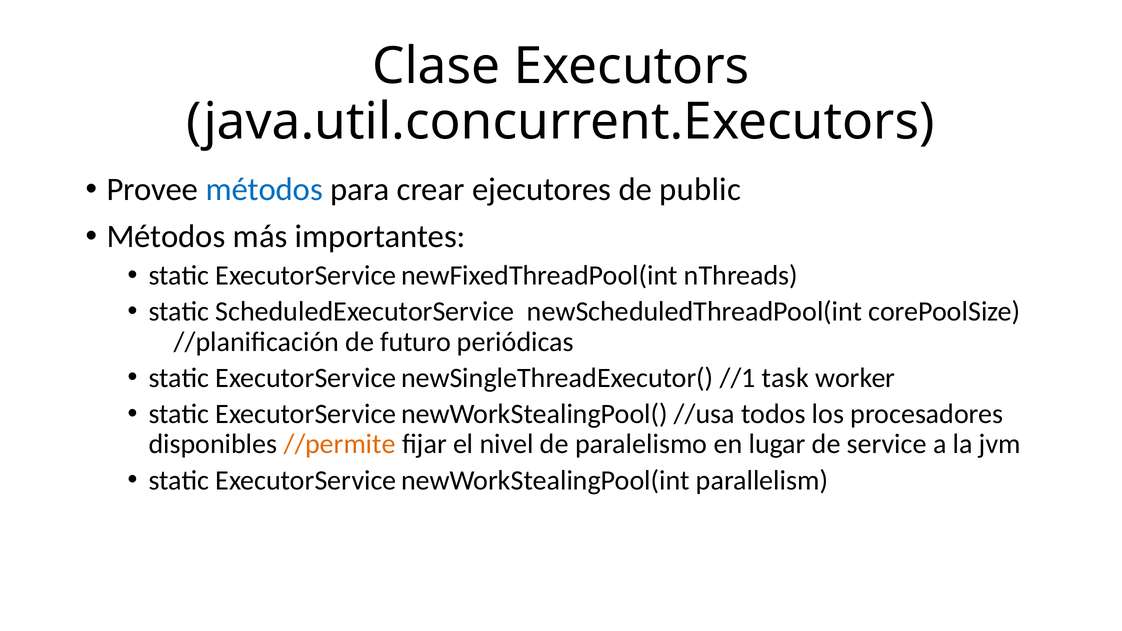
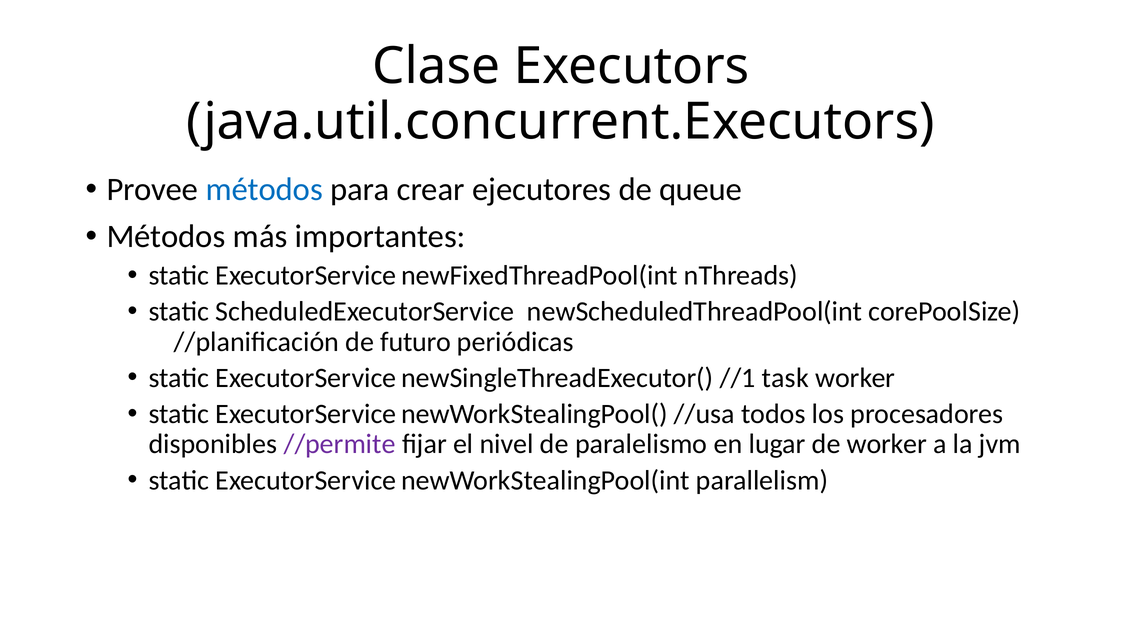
public: public -> queue (700, 190)
//permite colour: orange -> purple (340, 444)
de service: service -> worker (887, 444)
